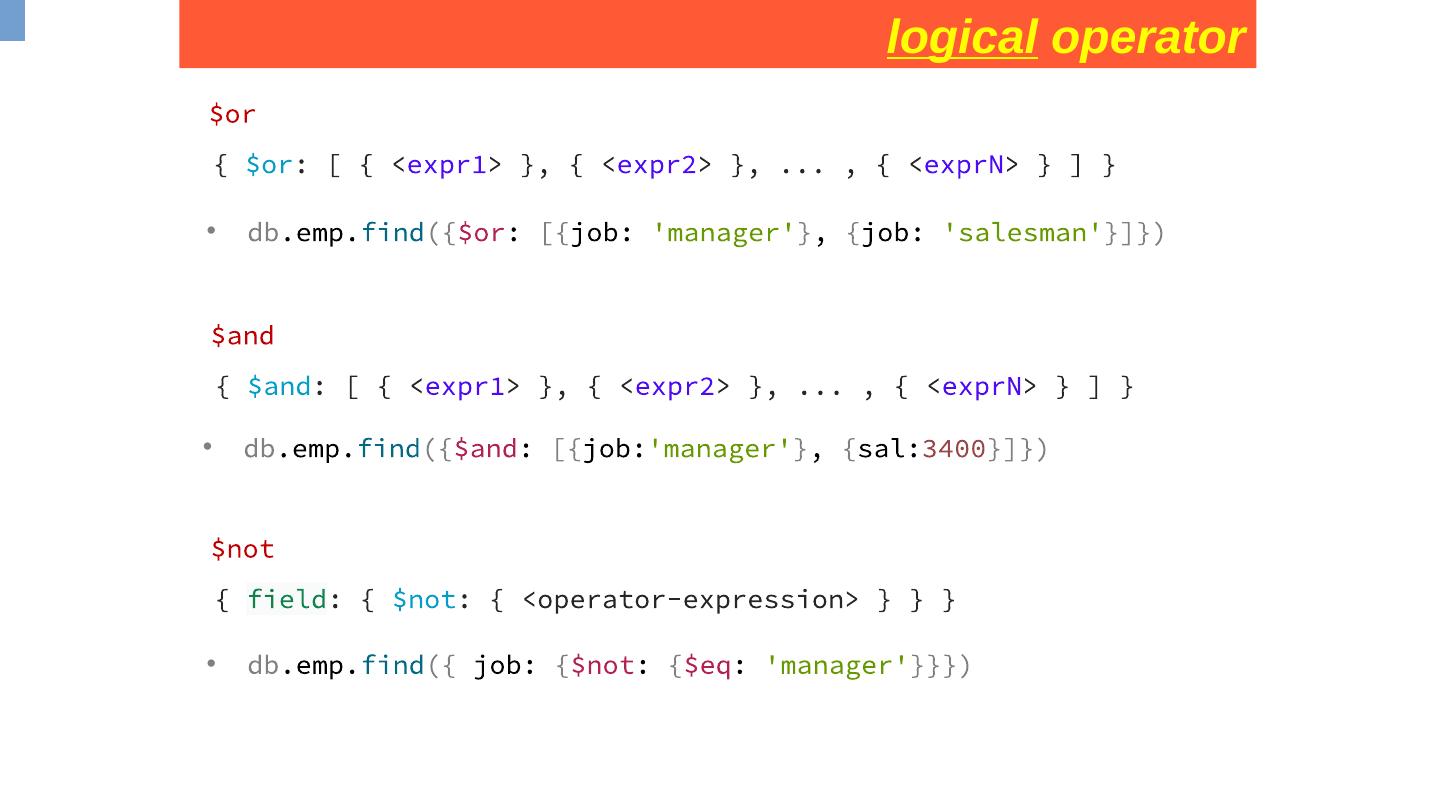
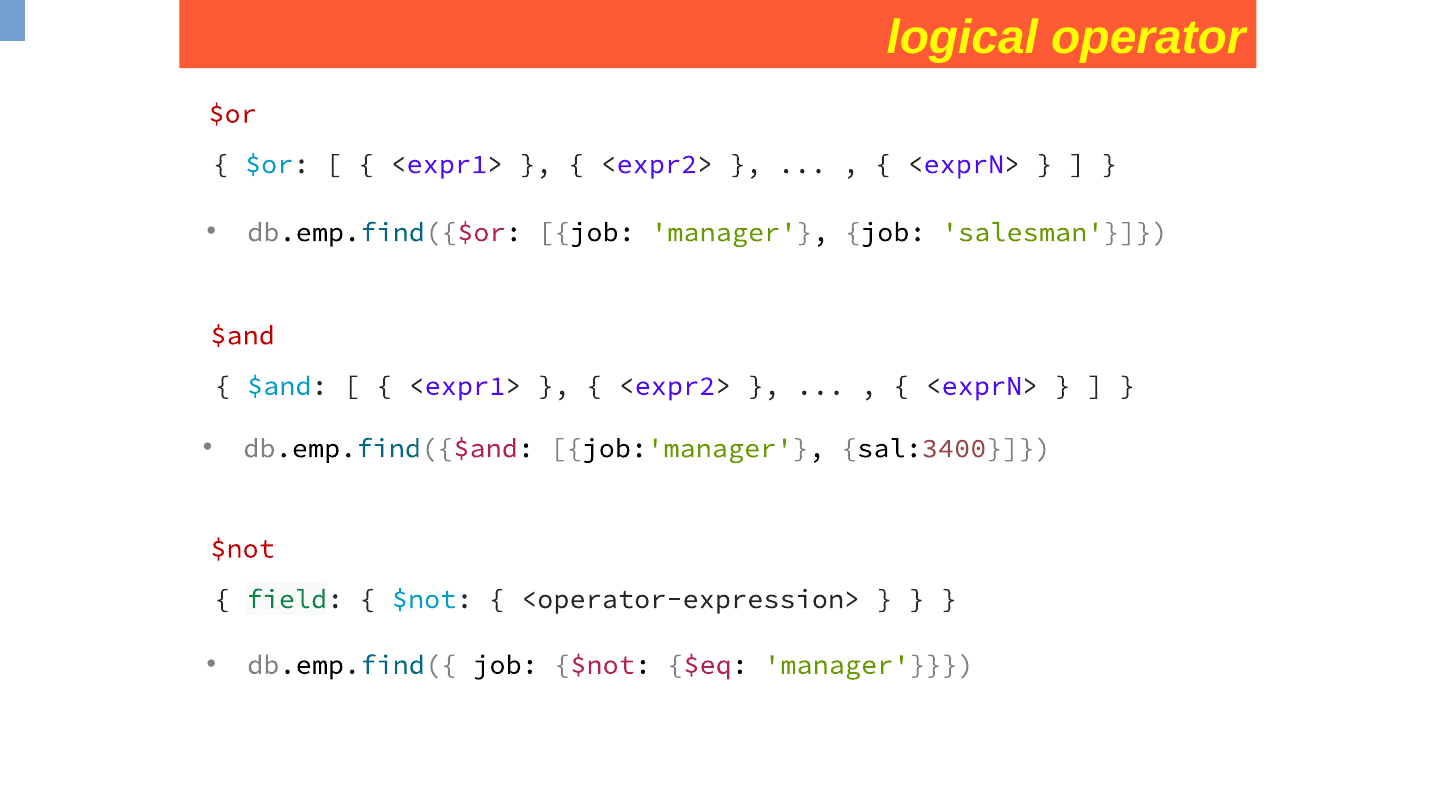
logical underline: present -> none (962, 37)
